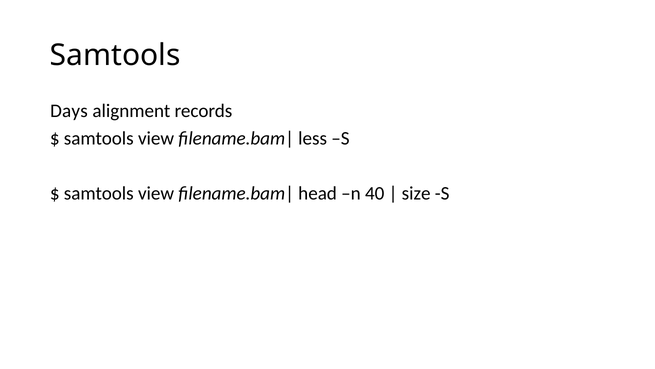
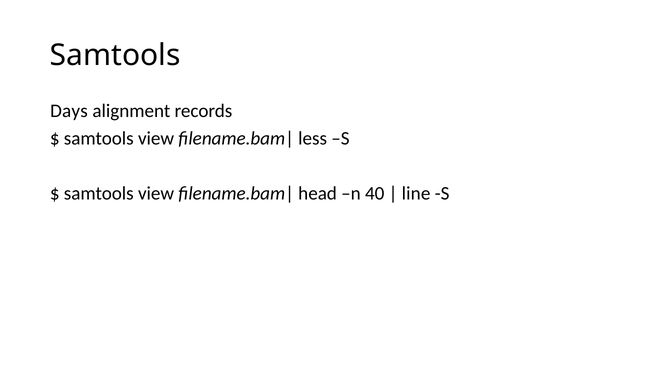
size: size -> line (416, 193)
